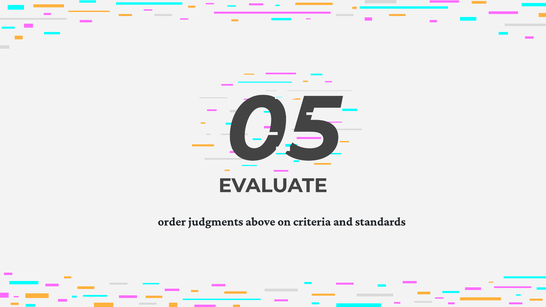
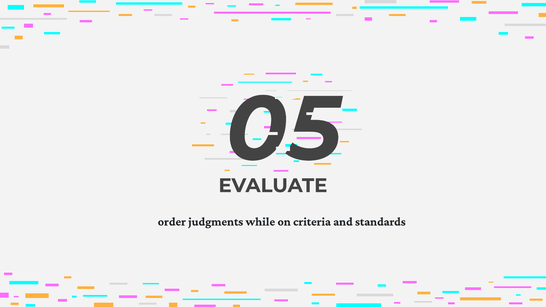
above: above -> while (260, 222)
